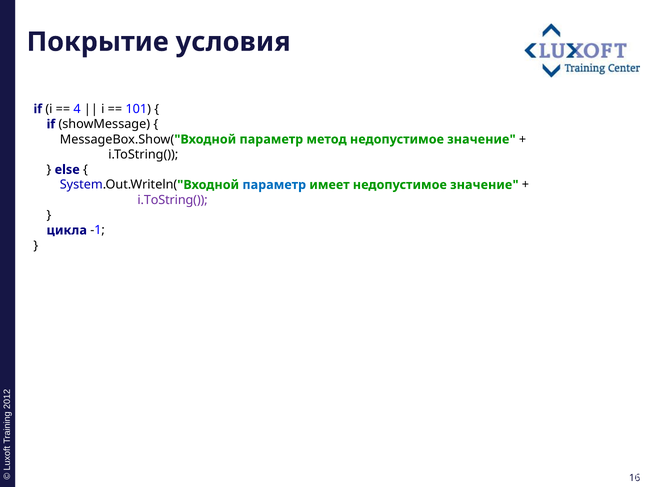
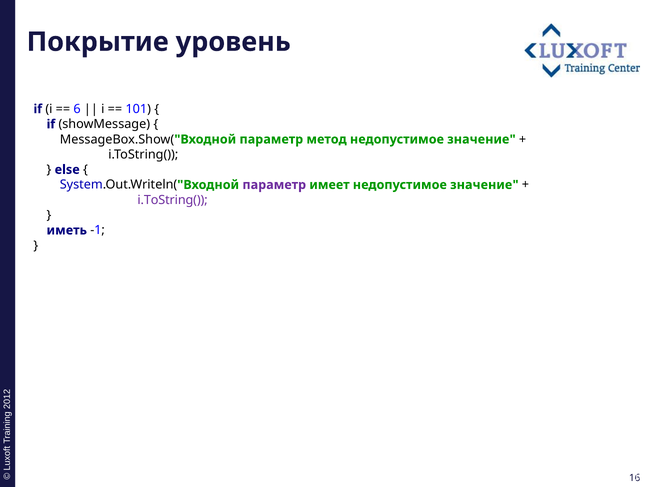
условия: условия -> уровень (233, 42)
4: 4 -> 6 (77, 109)
параметр colour: blue -> purple (274, 185)
цикла: цикла -> иметь (67, 231)
